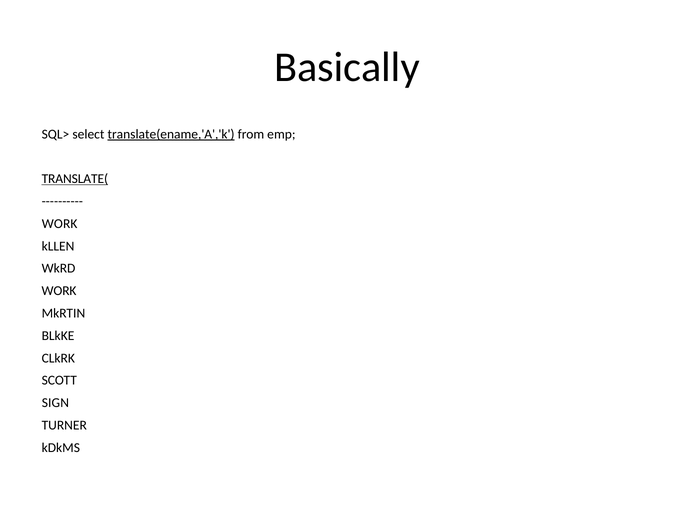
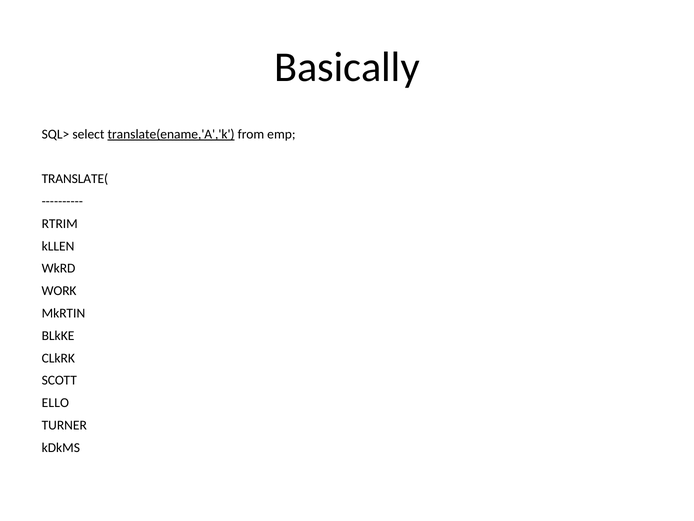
TRANSLATE( underline: present -> none (75, 179)
WORK: WORK -> RTRIM (60, 223)
SIGN: SIGN -> ELLO (55, 402)
